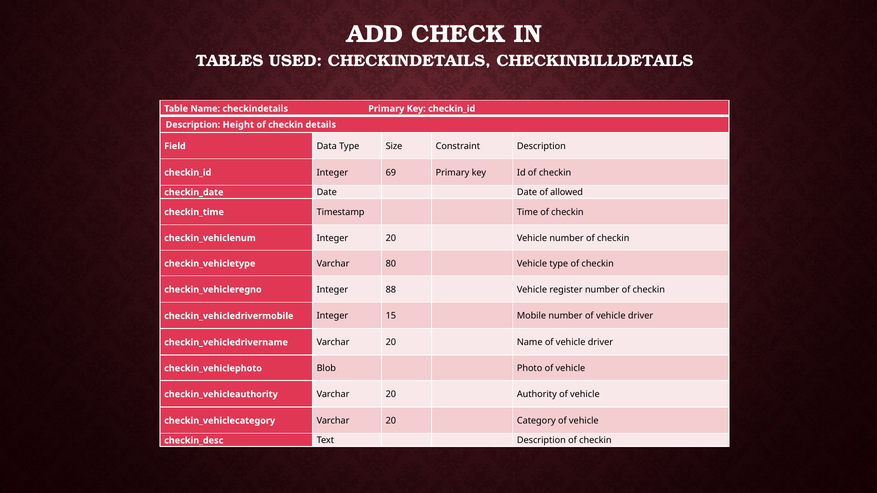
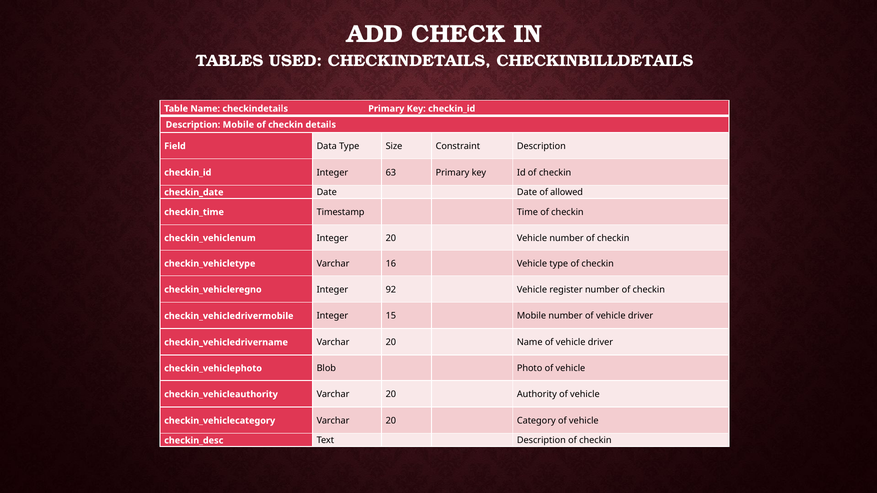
Description Height: Height -> Mobile (238, 125)
69: 69 -> 63 (391, 173)
80: 80 -> 16 (391, 264)
88: 88 -> 92 (391, 290)
